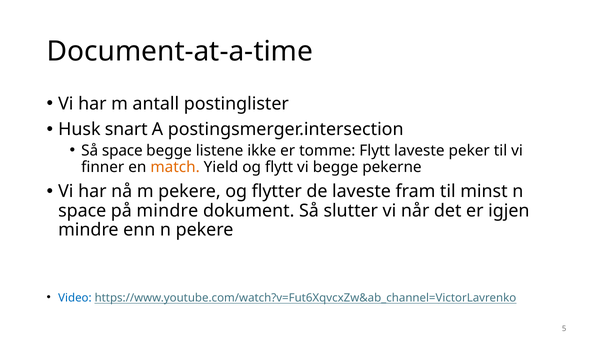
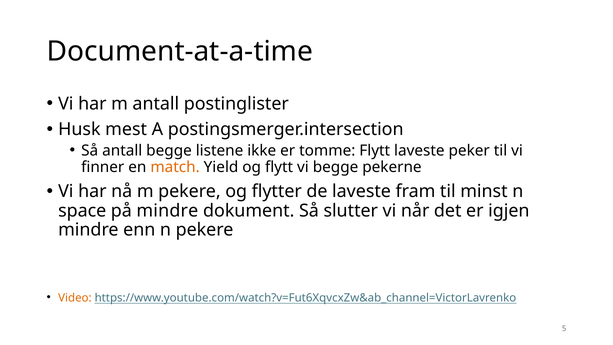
snart: snart -> mest (126, 129)
Så space: space -> antall (122, 150)
Video colour: blue -> orange (75, 298)
